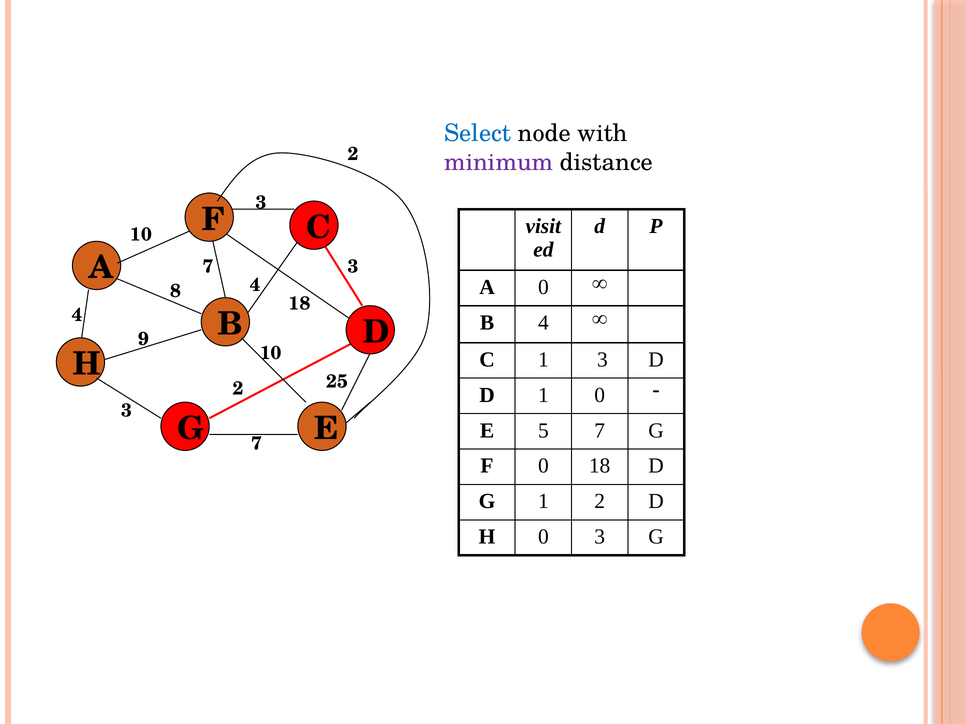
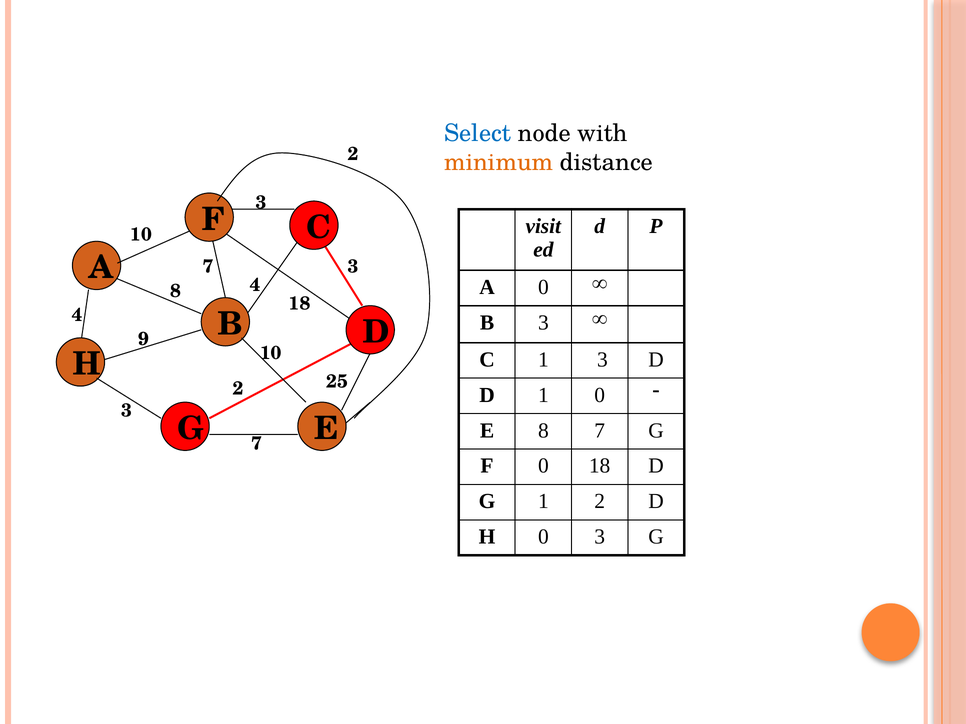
minimum colour: purple -> orange (499, 163)
B 4: 4 -> 3 (543, 323)
E 5: 5 -> 8 (543, 431)
